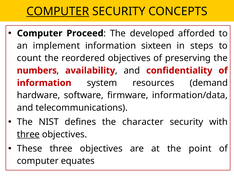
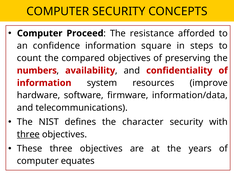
COMPUTER underline: present -> none (58, 11)
developed: developed -> resistance (152, 33)
implement: implement -> confidence (56, 46)
sixteen: sixteen -> square (156, 46)
reordered: reordered -> compared (83, 58)
demand: demand -> improve (209, 83)
point: point -> years (200, 148)
